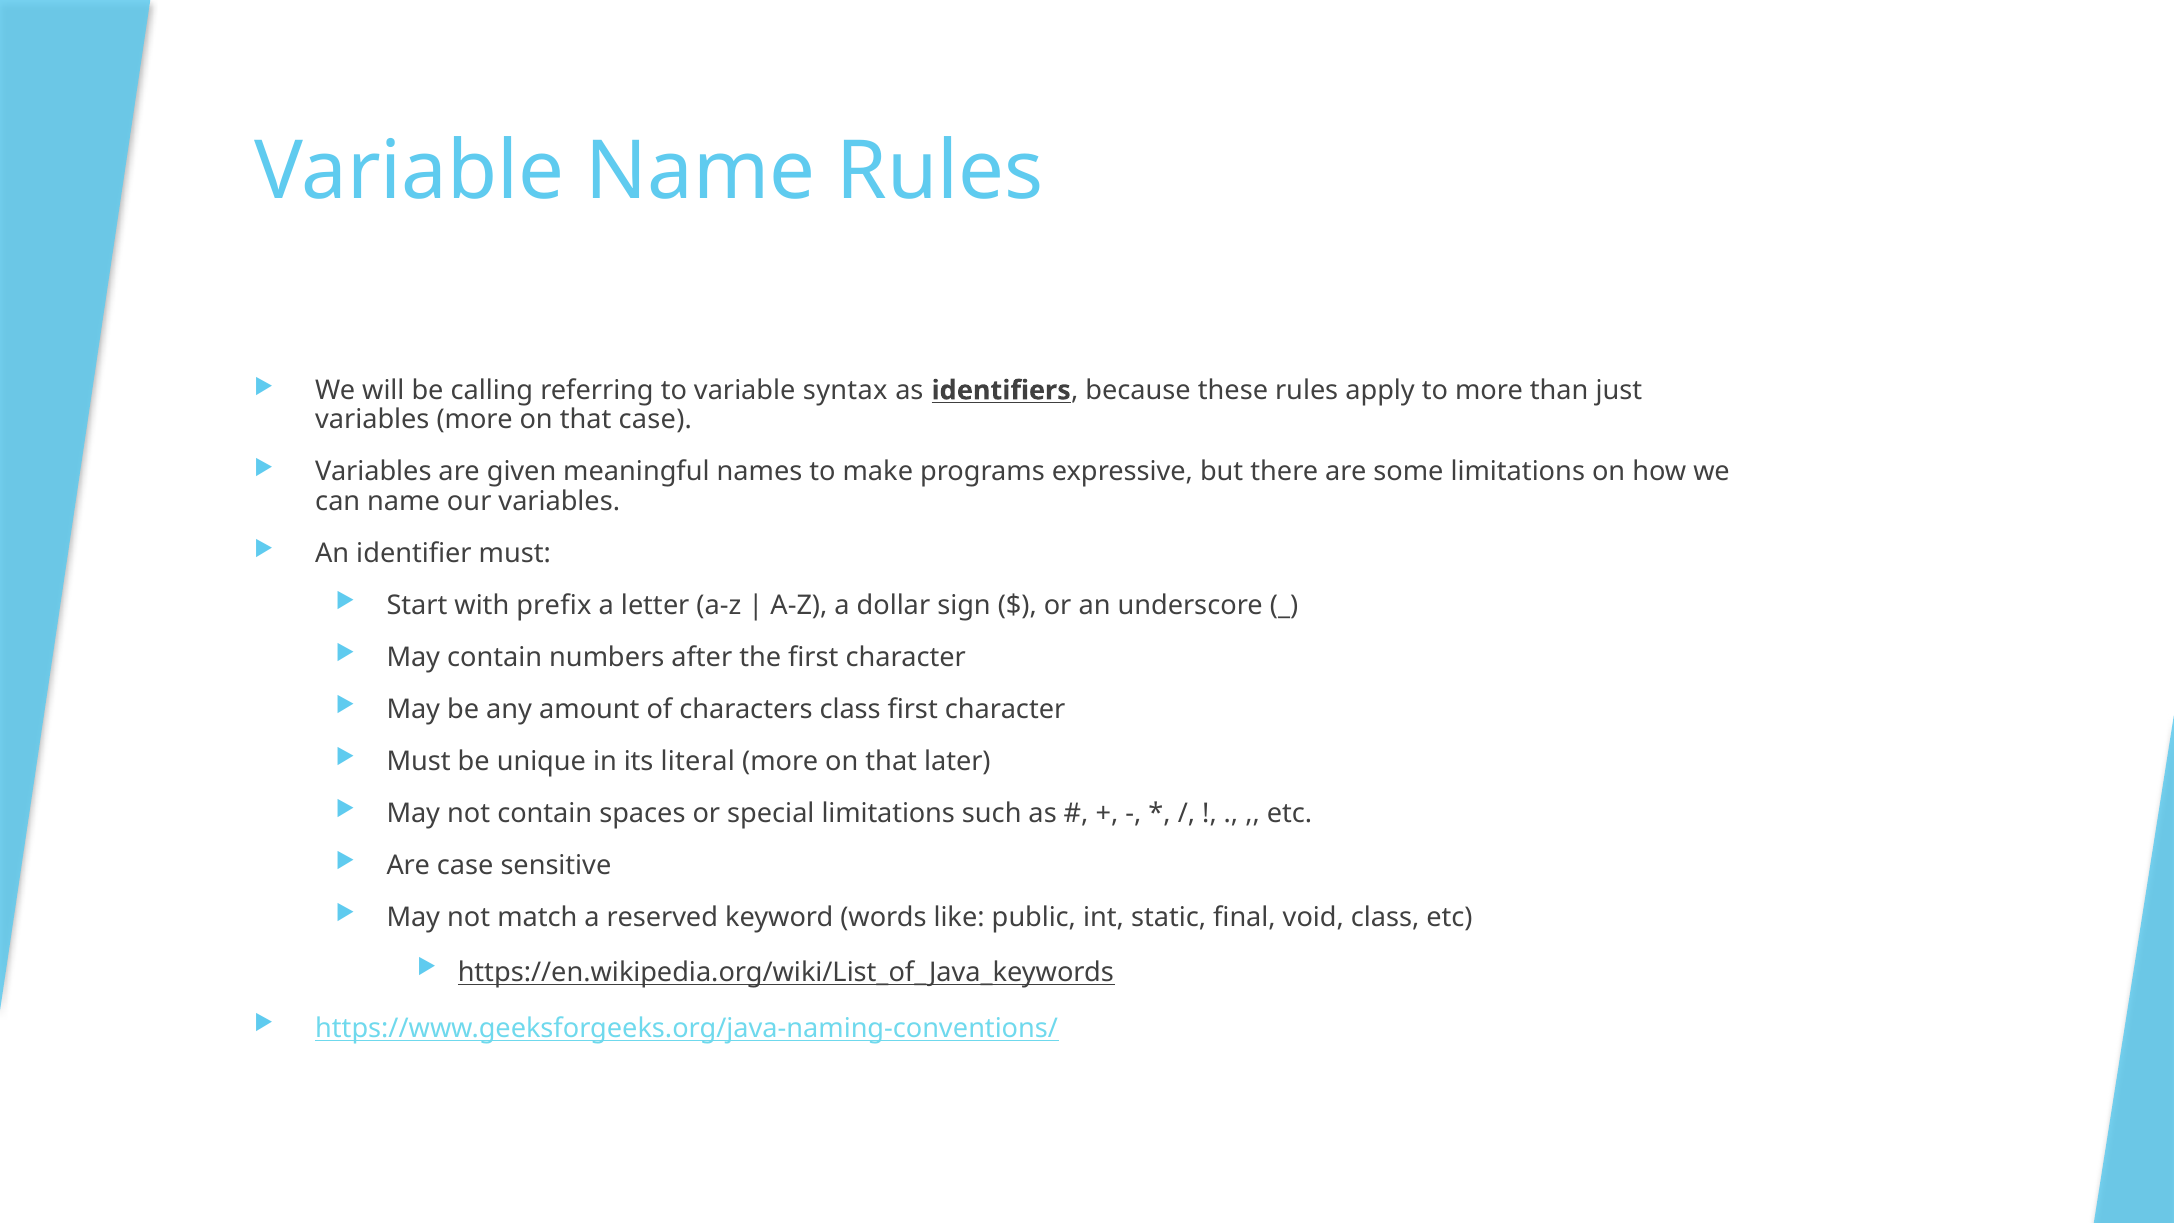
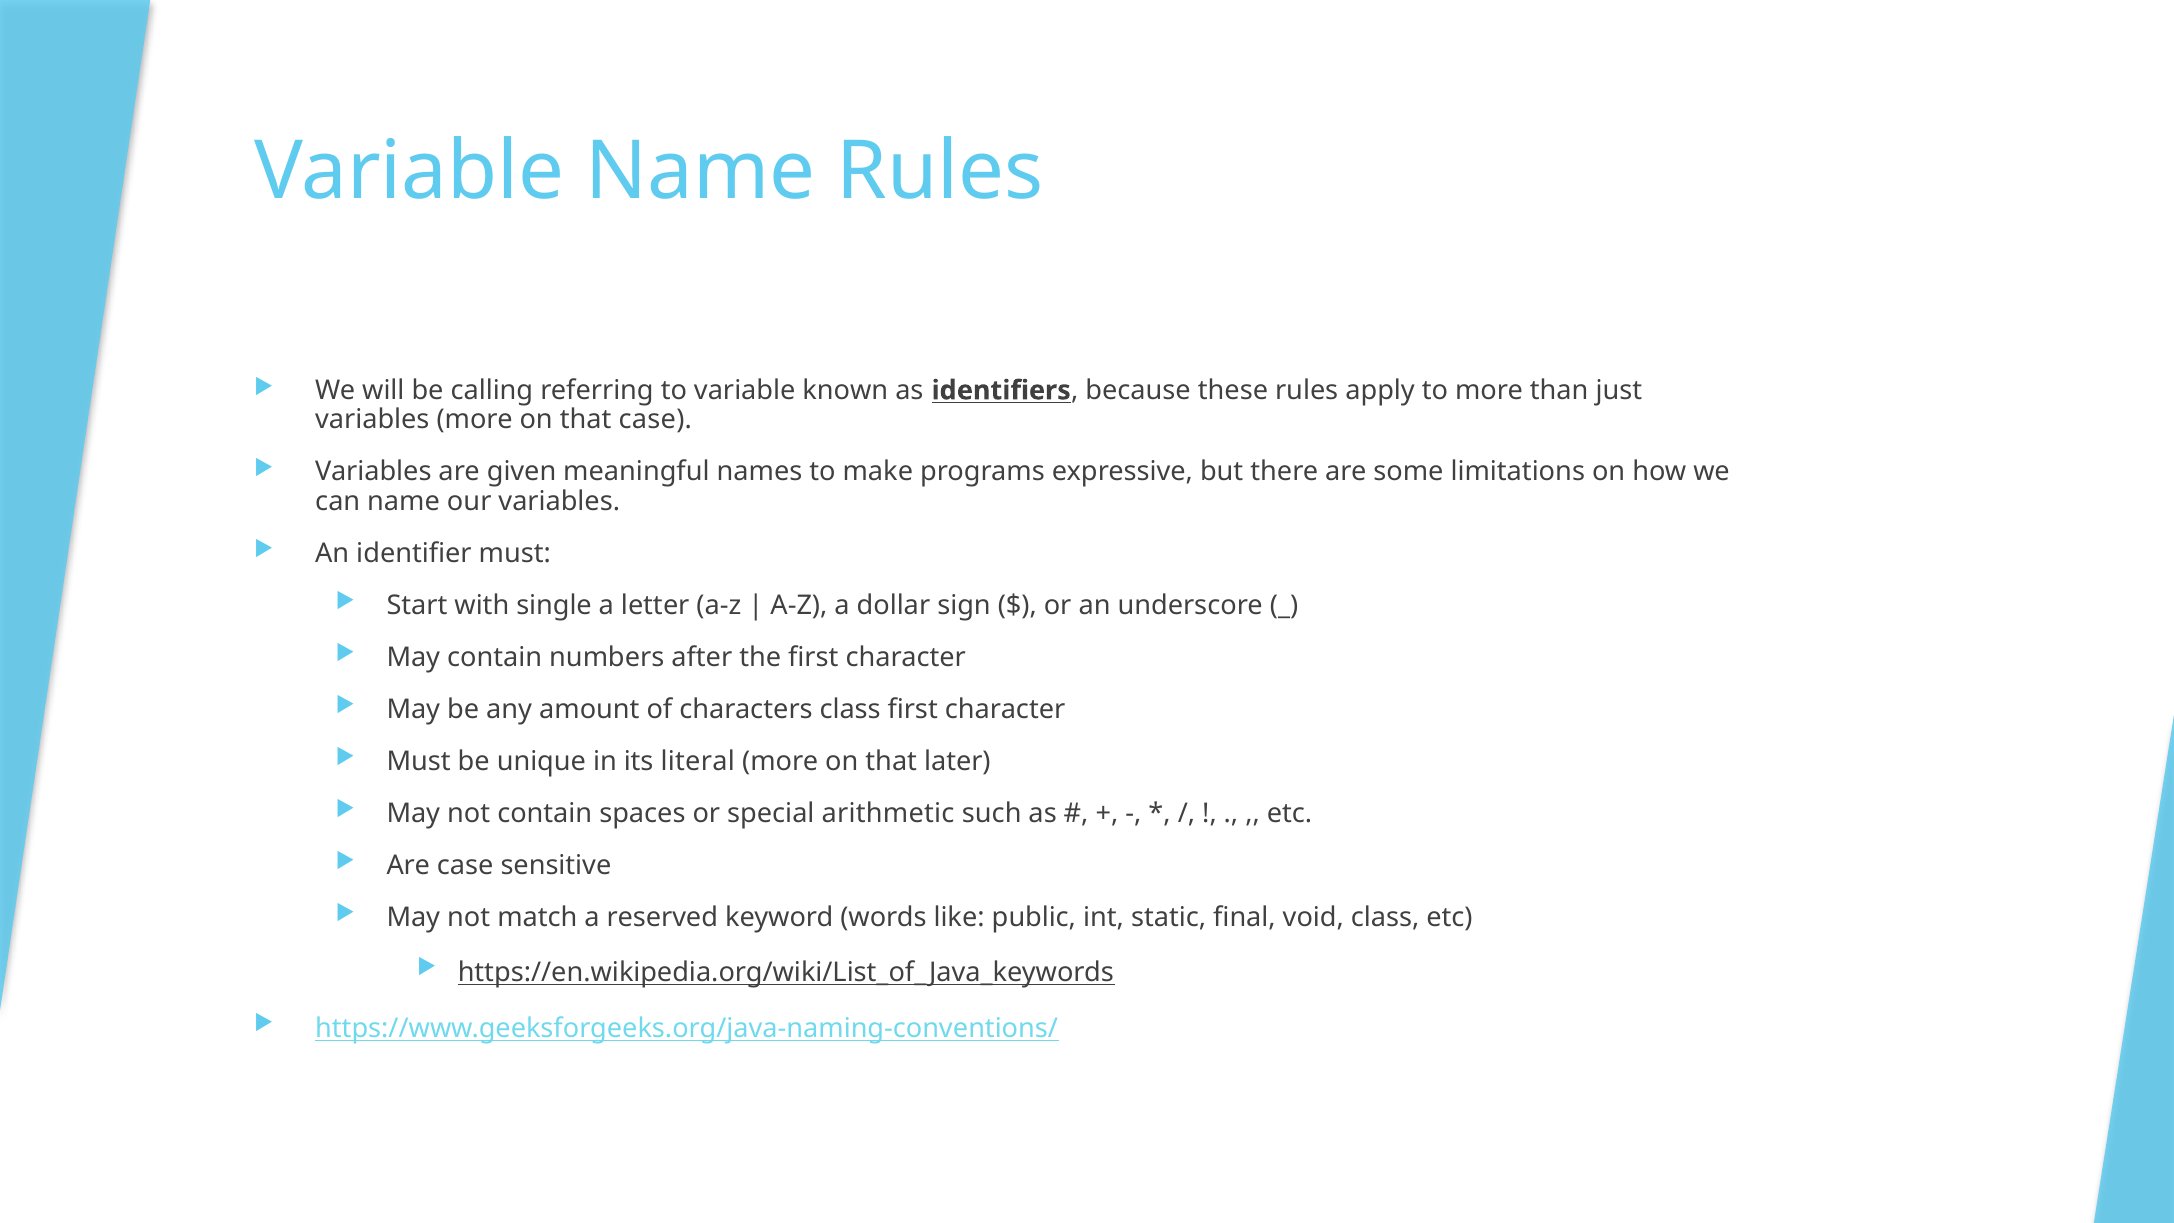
syntax: syntax -> known (845, 390)
prefix: prefix -> single (554, 605)
special limitations: limitations -> arithmetic (888, 813)
